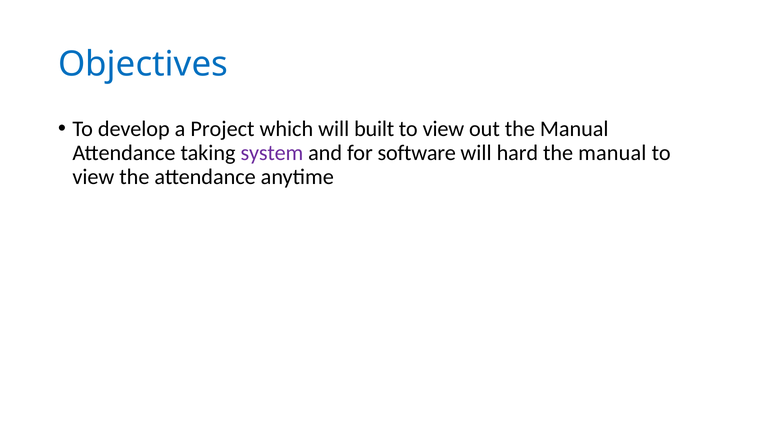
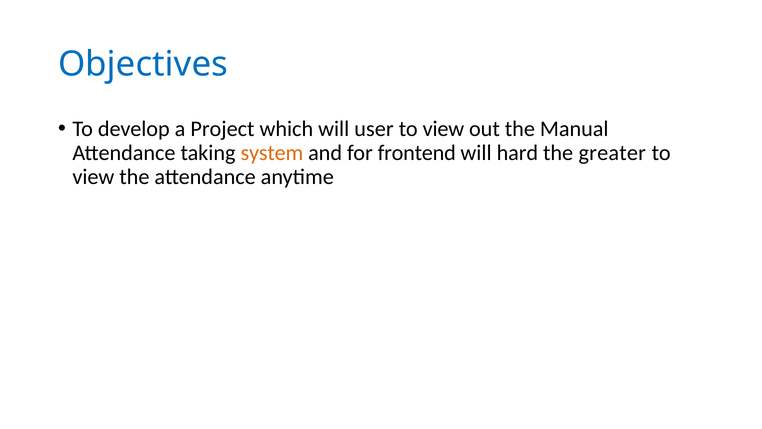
built: built -> user (374, 129)
system colour: purple -> orange (272, 153)
software: software -> frontend (417, 153)
manual: manual -> greater (612, 153)
